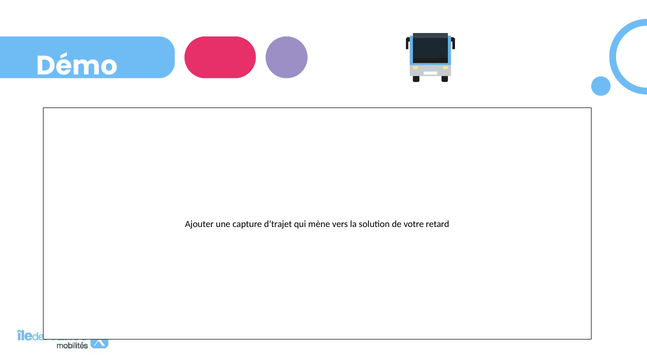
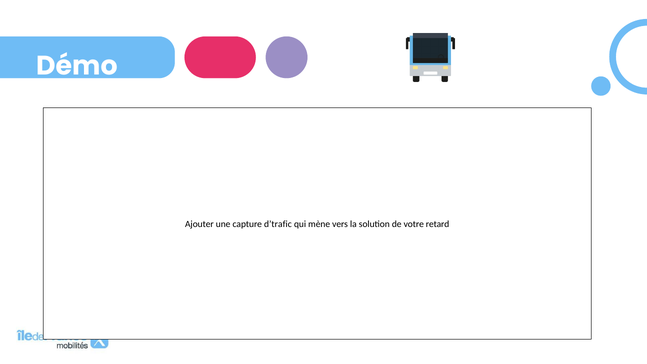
d’trajet: d’trajet -> d’trafic (278, 224)
